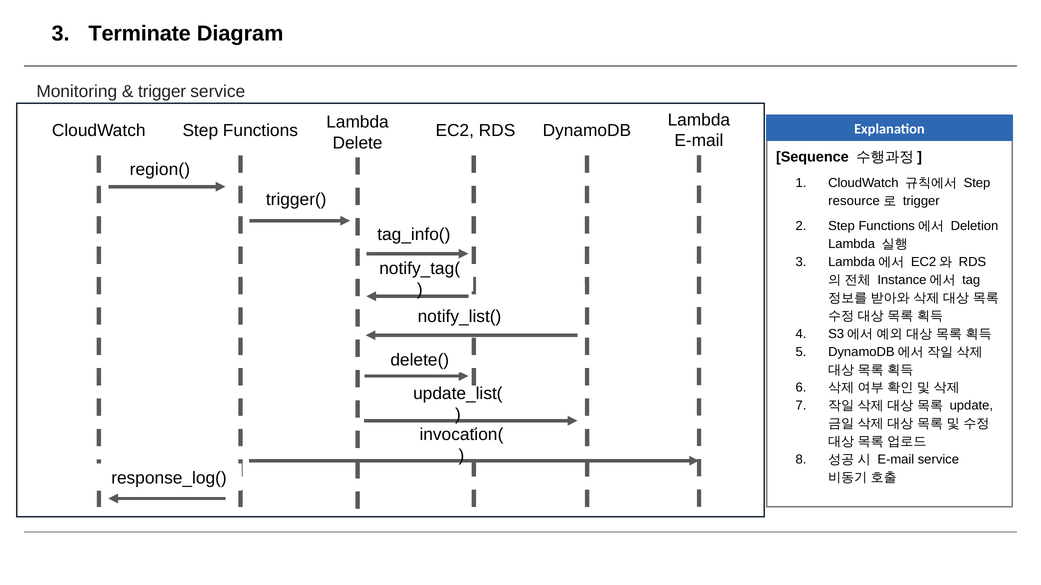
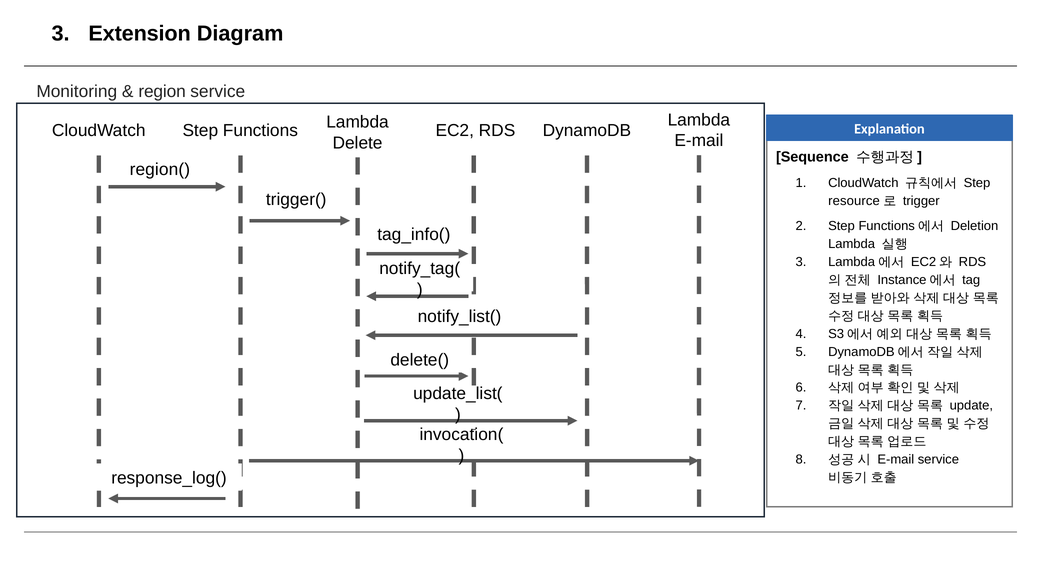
Terminate: Terminate -> Extension (140, 34)
trigger: trigger -> region (162, 92)
